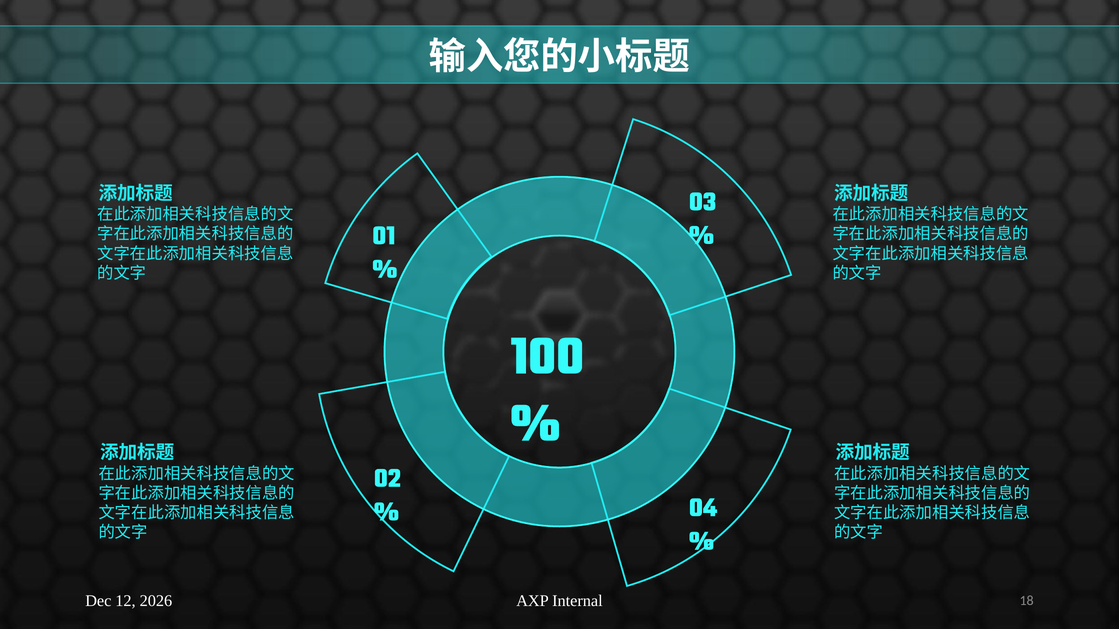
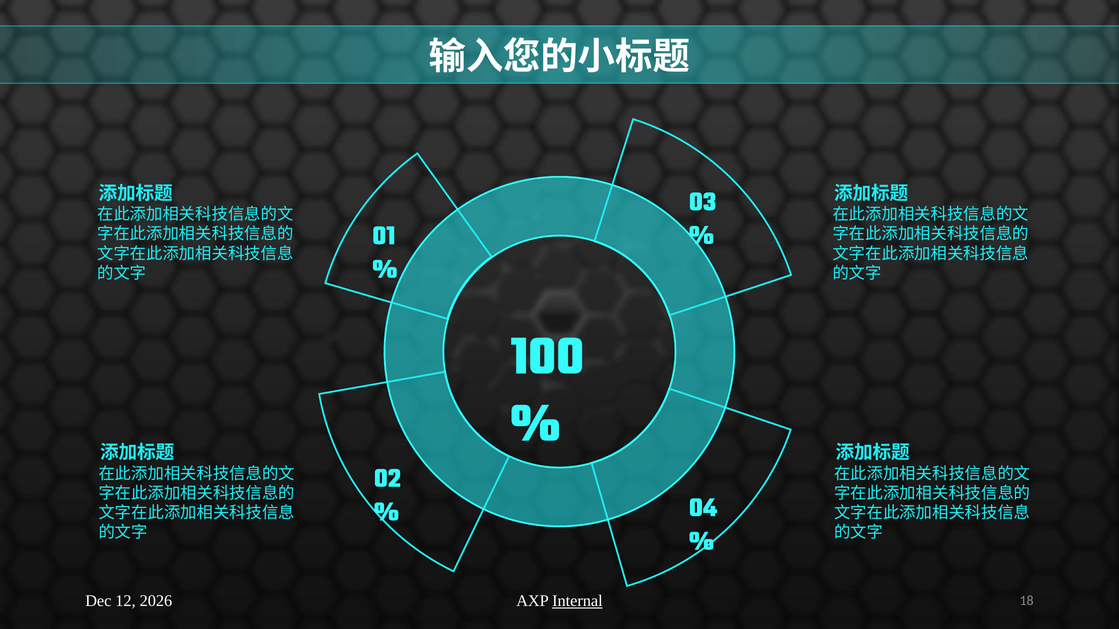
Internal underline: none -> present (577, 601)
